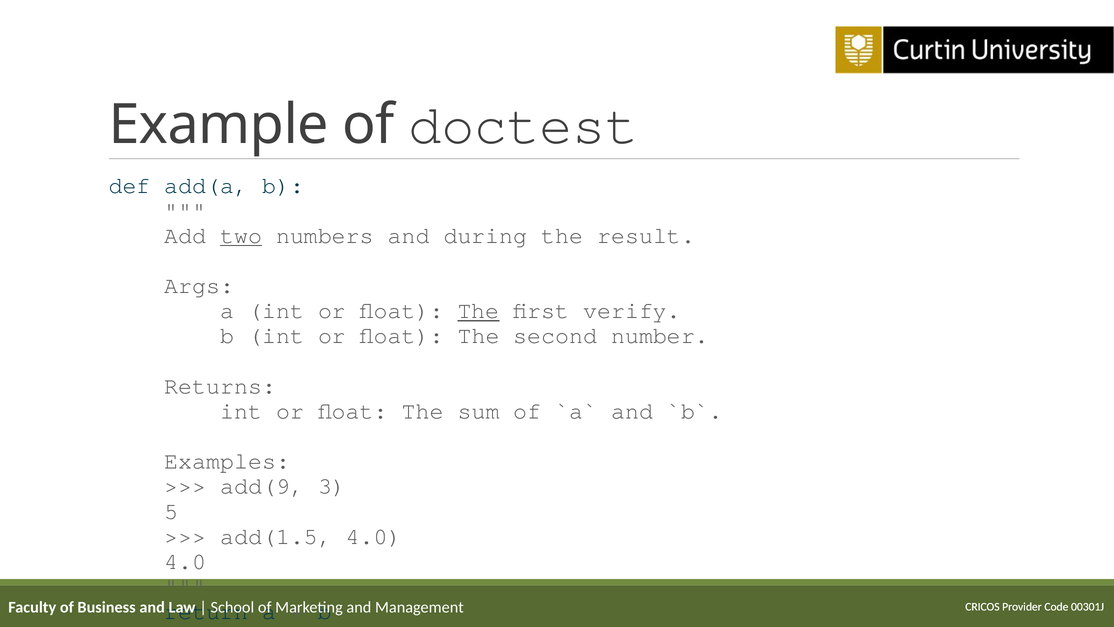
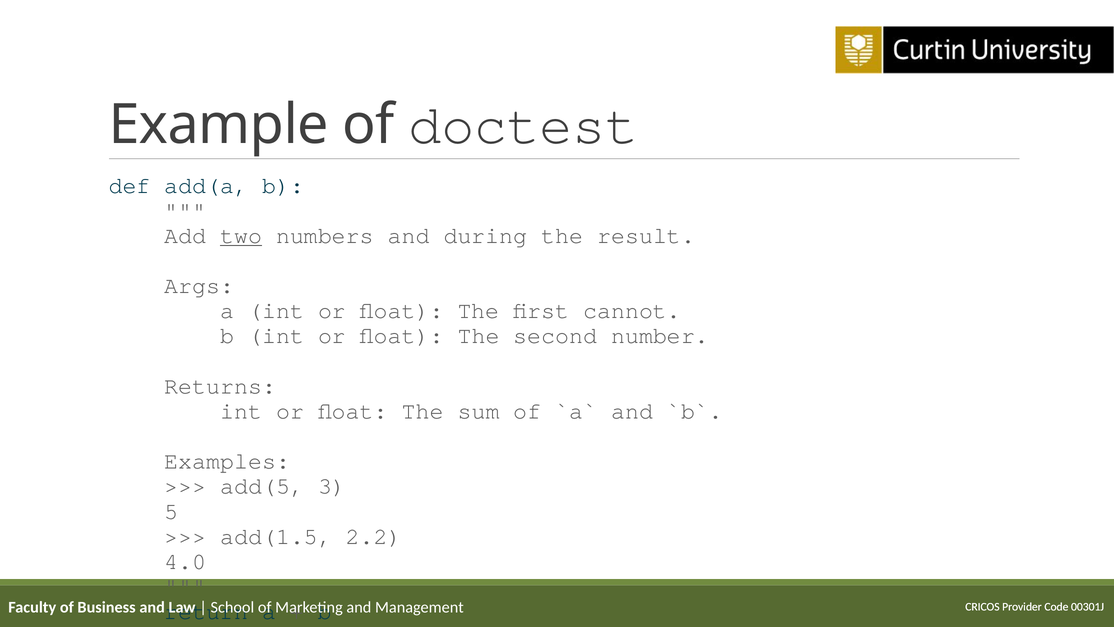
The underline: present -> none (478, 311)
verify: verify -> cannot (632, 311)
add(9: add(9 -> add(5 (262, 486)
add(1.5 4.0: 4.0 -> 2.2 (374, 536)
